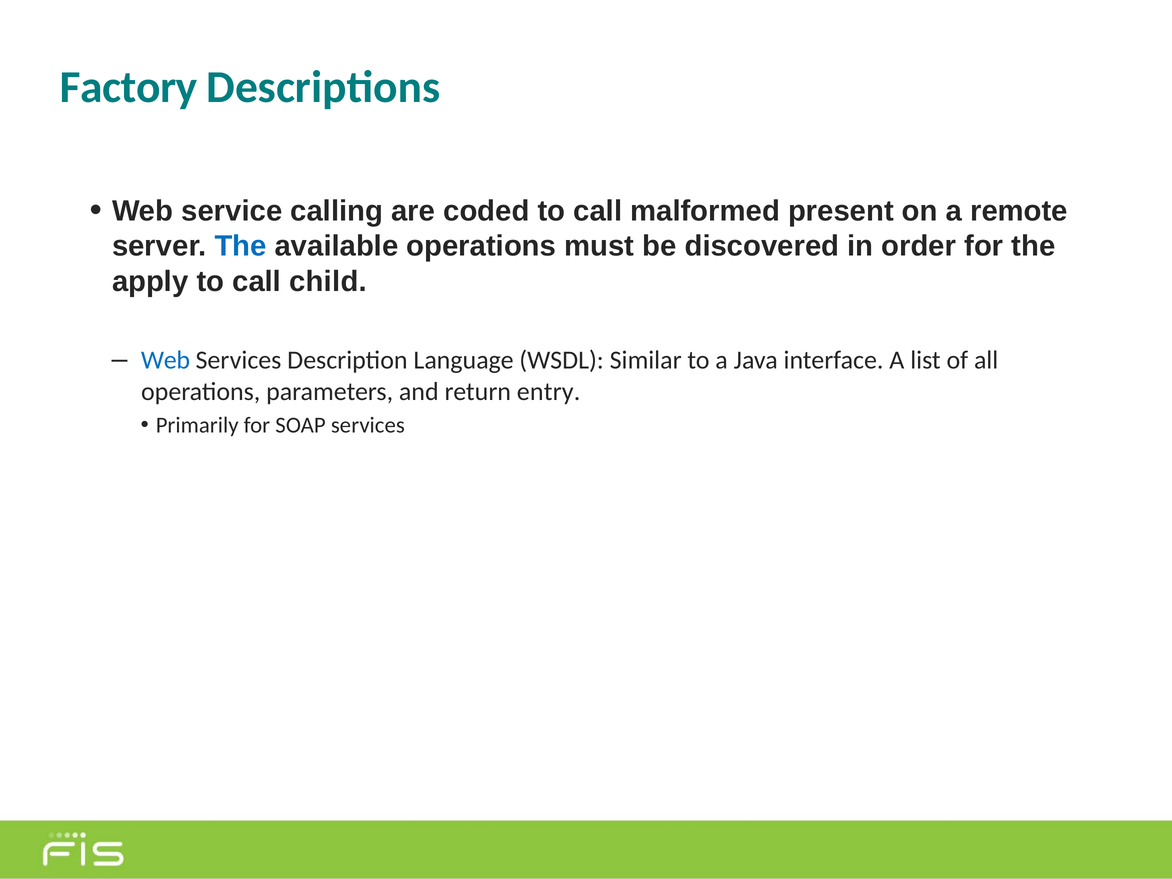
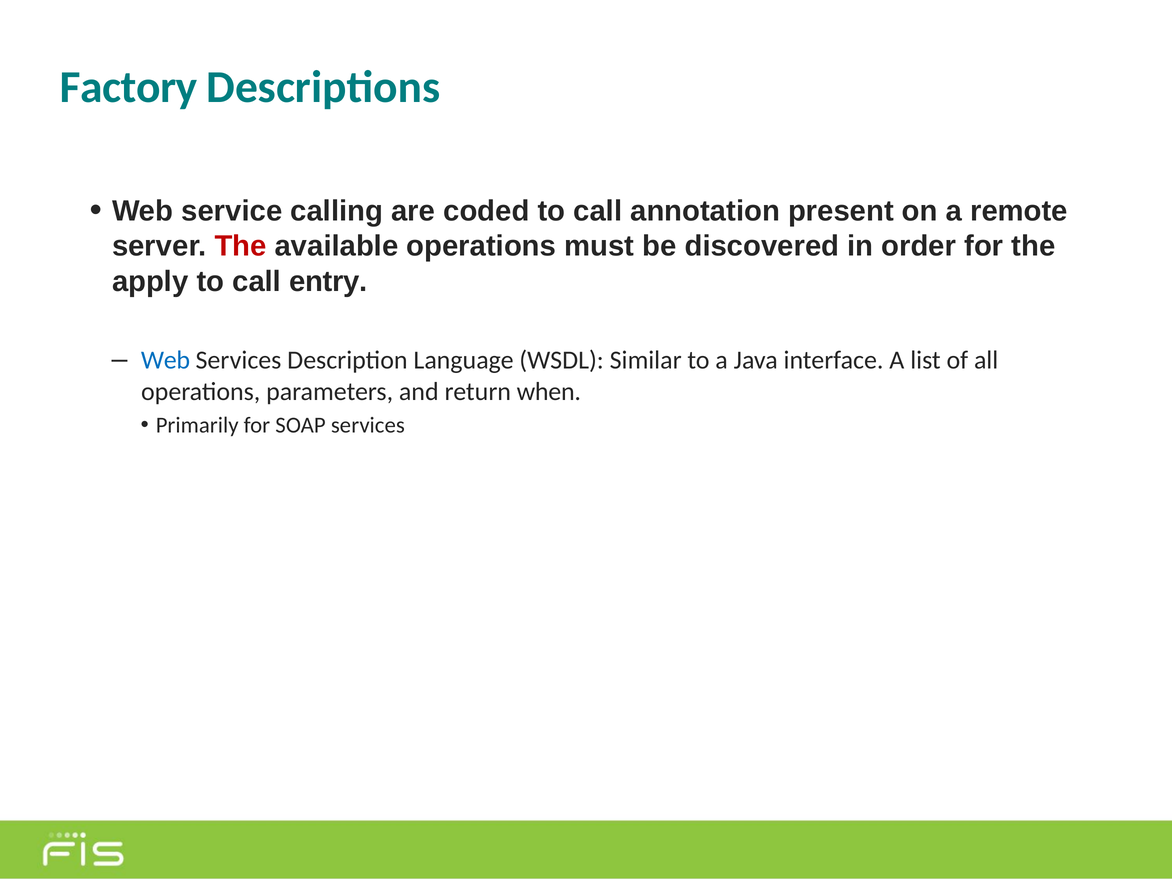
malformed: malformed -> annotation (705, 211)
The colour: blue -> red (241, 246)
child: child -> entry (328, 281)
entry: entry -> when (549, 391)
